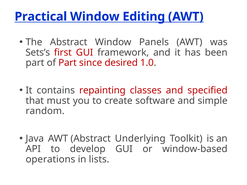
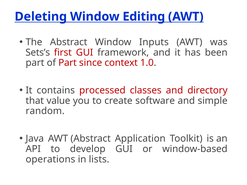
Practical: Practical -> Deleting (41, 17)
Panels: Panels -> Inputs (154, 42)
desired: desired -> context (121, 63)
repainting: repainting -> processed (102, 90)
specified: specified -> directory (208, 90)
must: must -> value (58, 101)
Underlying: Underlying -> Application (140, 139)
